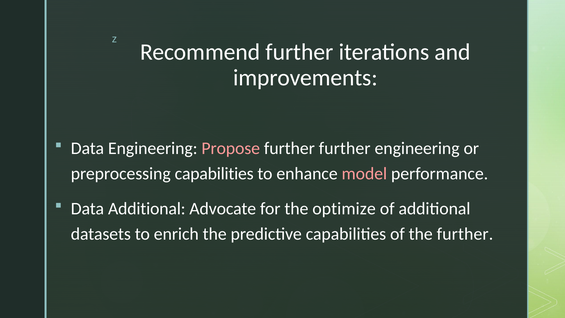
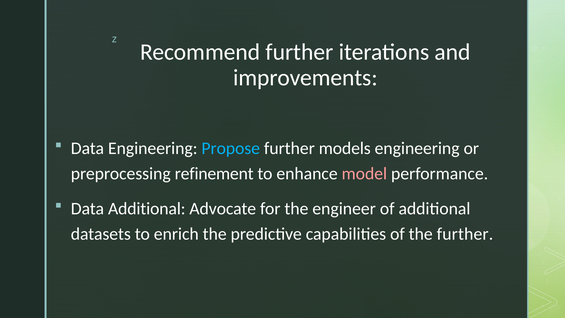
Propose colour: pink -> light blue (231, 148)
further further: further -> models (345, 148)
preprocessing capabilities: capabilities -> refinement (214, 174)
optimize: optimize -> engineer (344, 208)
